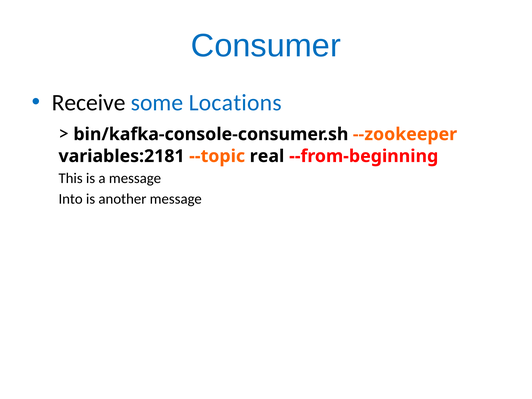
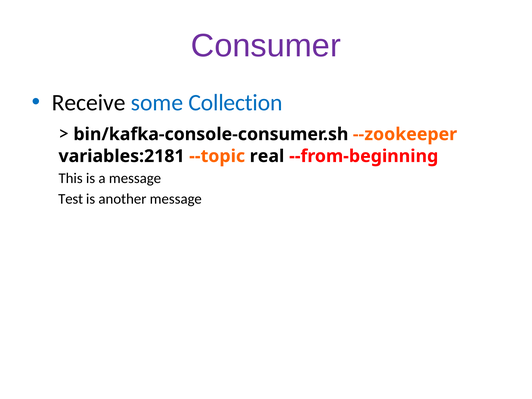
Consumer colour: blue -> purple (266, 46)
Locations: Locations -> Collection (236, 103)
Into: Into -> Test (71, 199)
